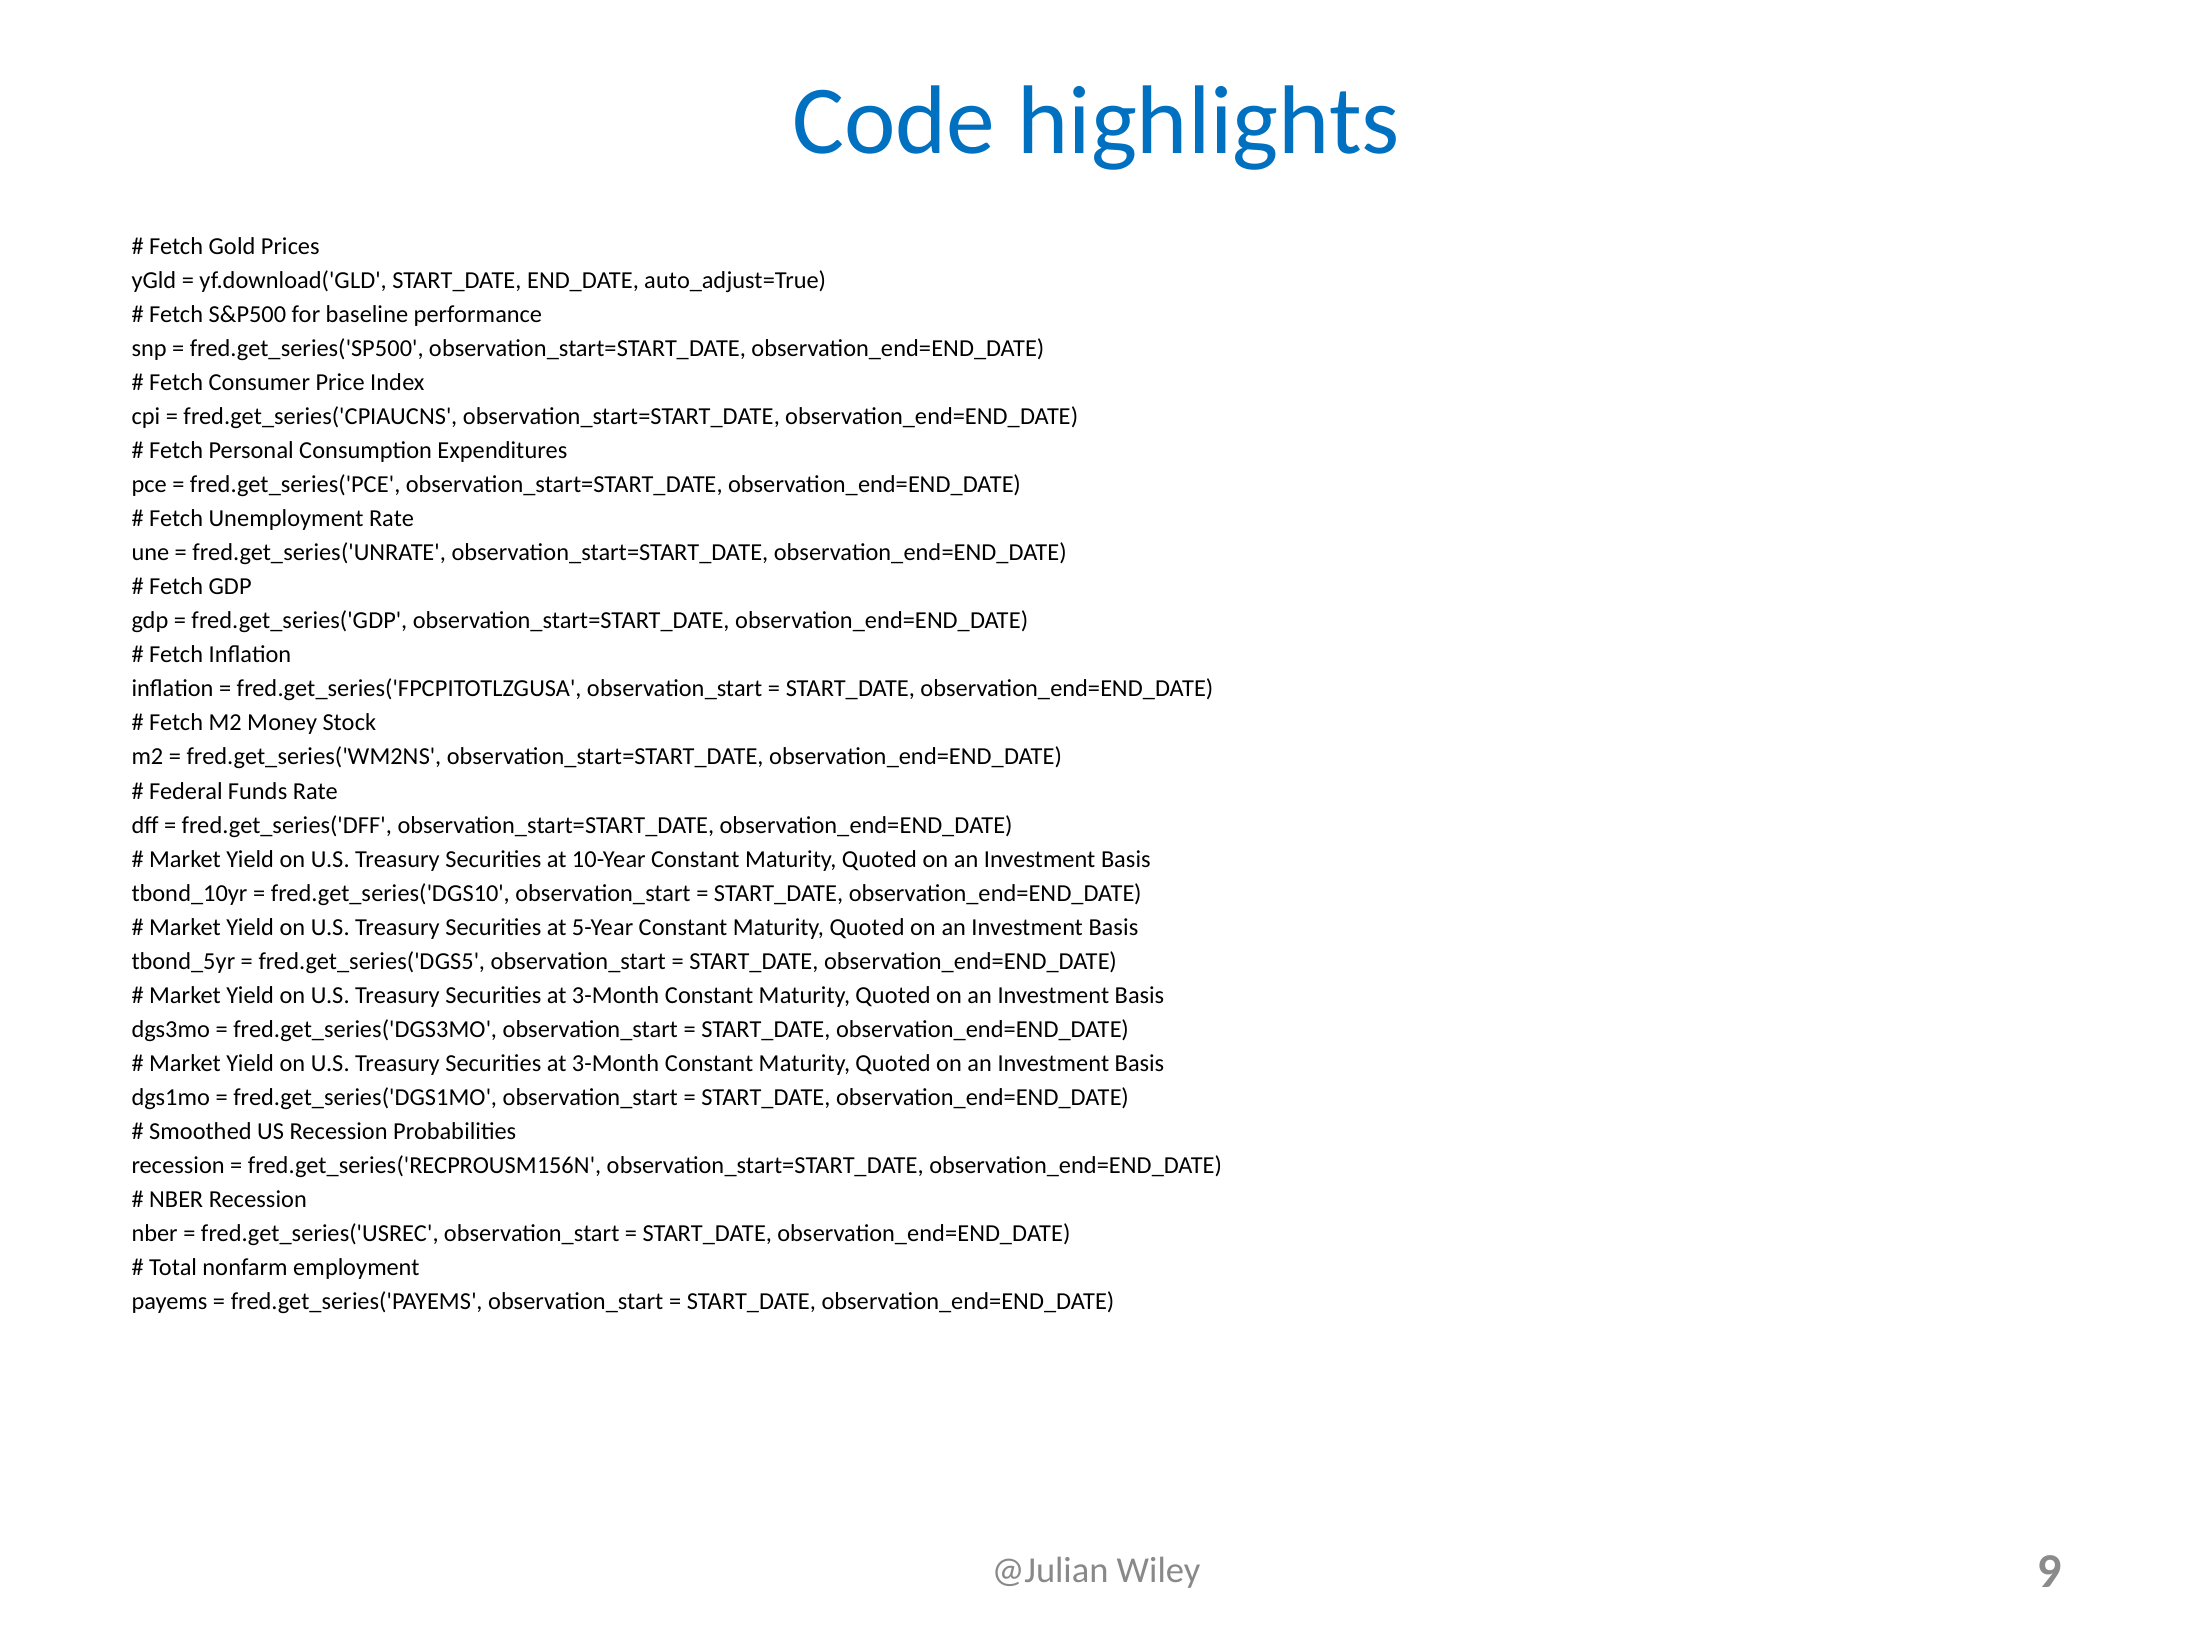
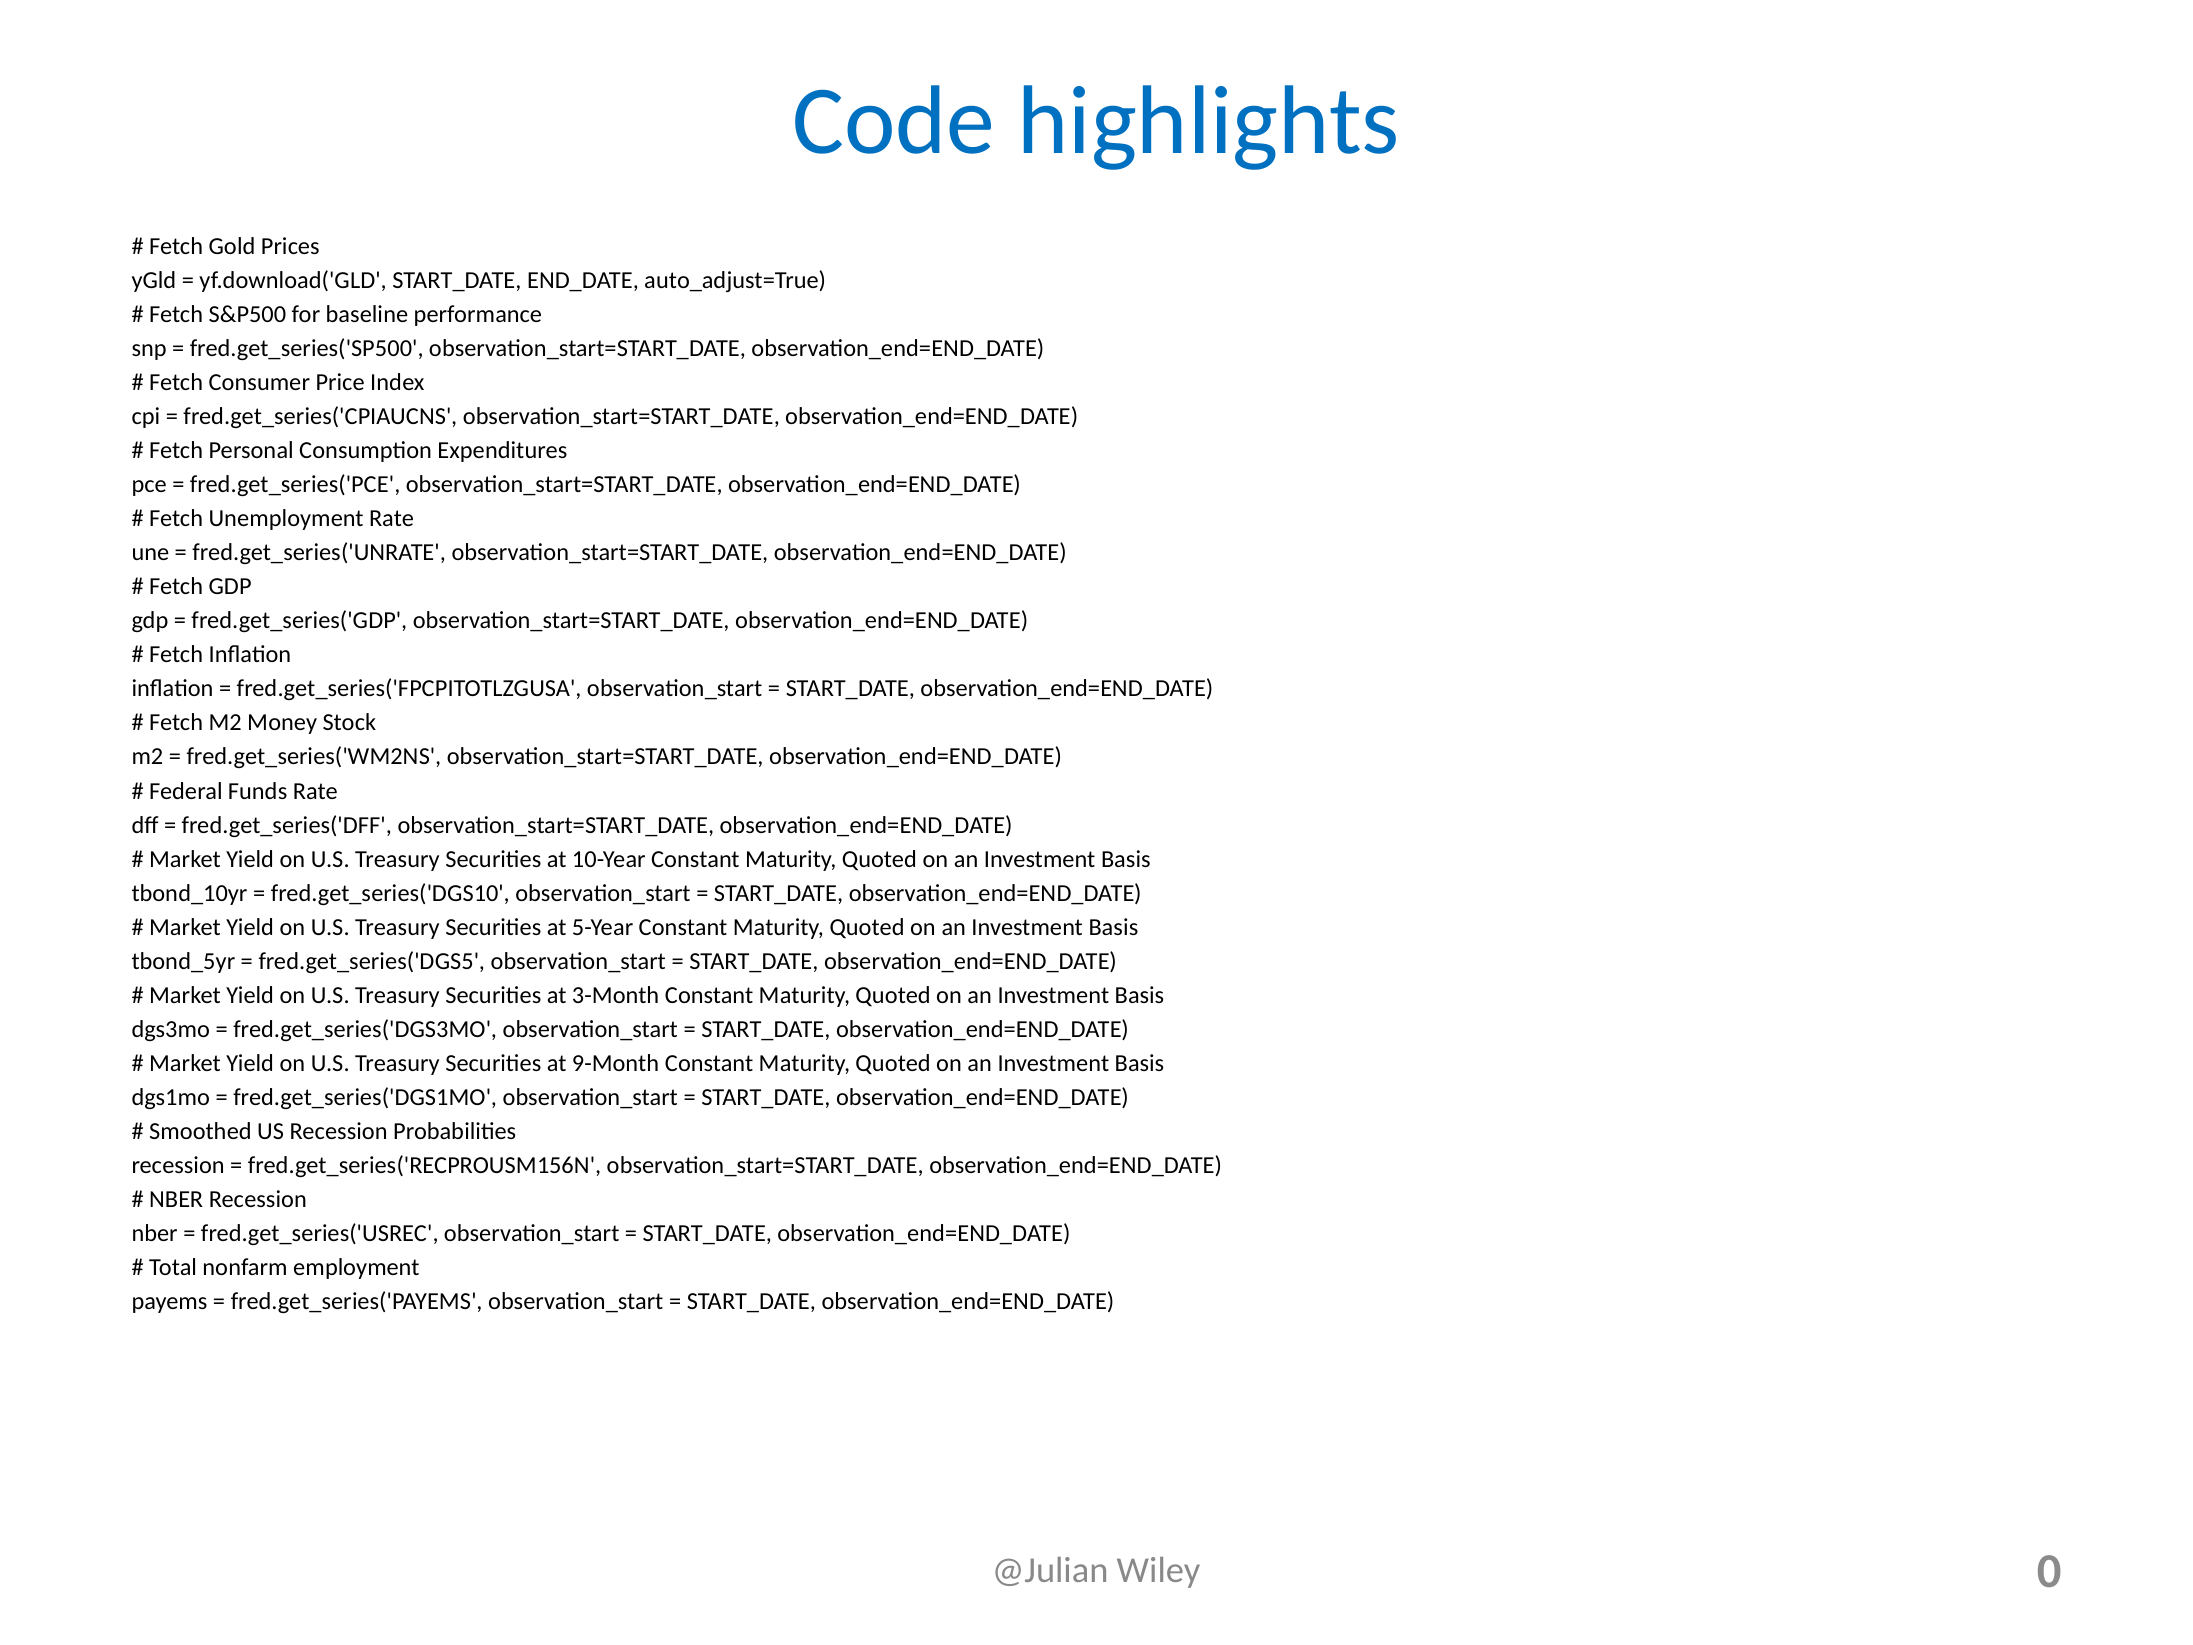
3-Month: 3-Month -> 9-Month (616, 1063)
9: 9 -> 0 (2049, 1571)
